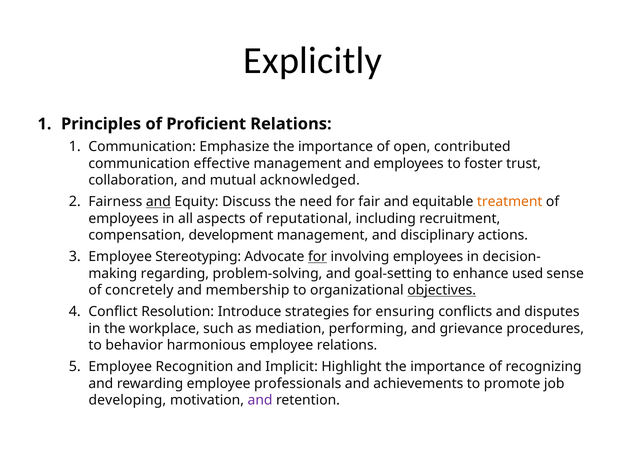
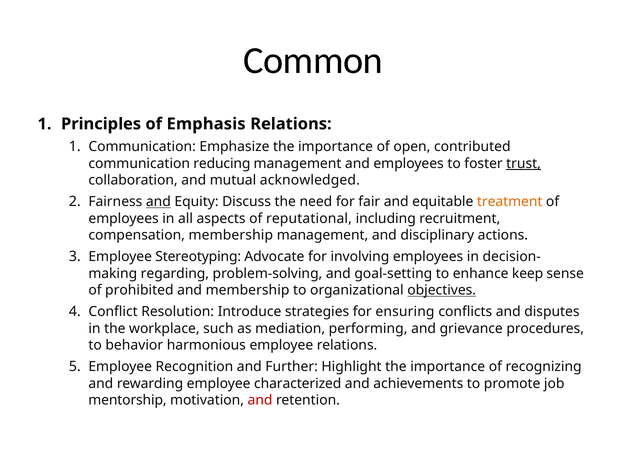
Explicitly: Explicitly -> Common (313, 61)
Proficient: Proficient -> Emphasis (206, 124)
effective: effective -> reducing (222, 163)
trust underline: none -> present (524, 163)
compensation development: development -> membership (231, 235)
for underline: present -> none (317, 257)
used: used -> keep (528, 273)
concretely: concretely -> prohibited (139, 290)
Implicit: Implicit -> Further (292, 366)
professionals: professionals -> characterized (298, 383)
developing: developing -> mentorship (128, 400)
and colour: purple -> red (260, 400)
